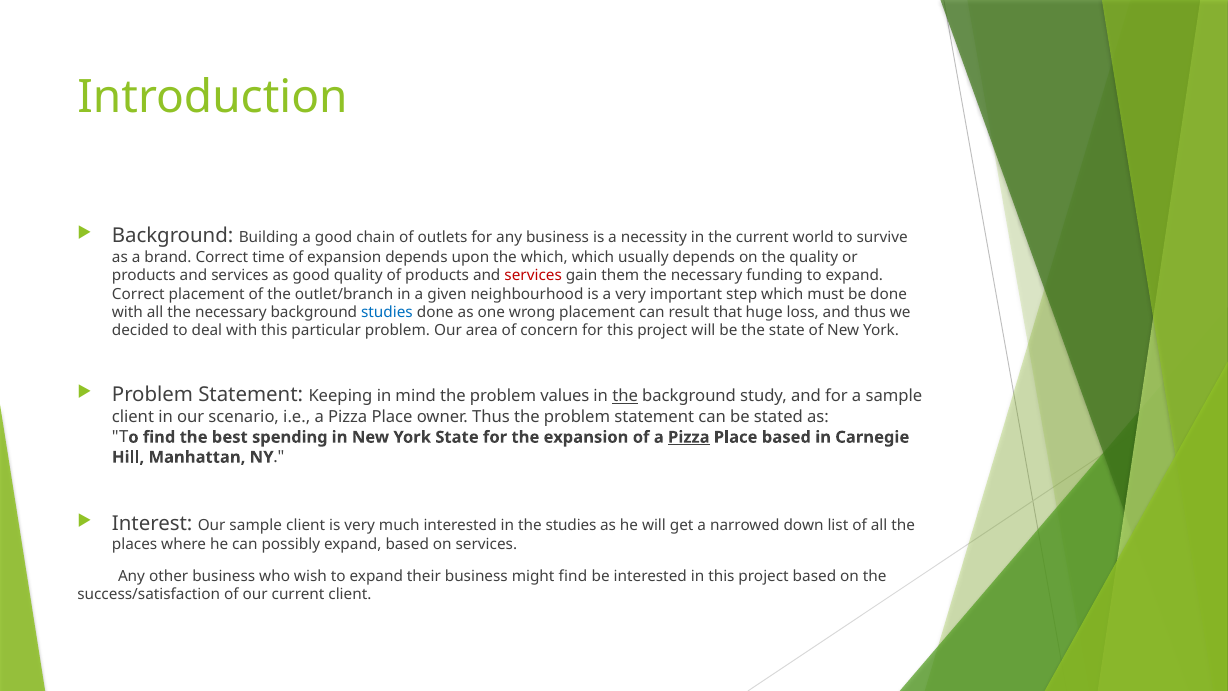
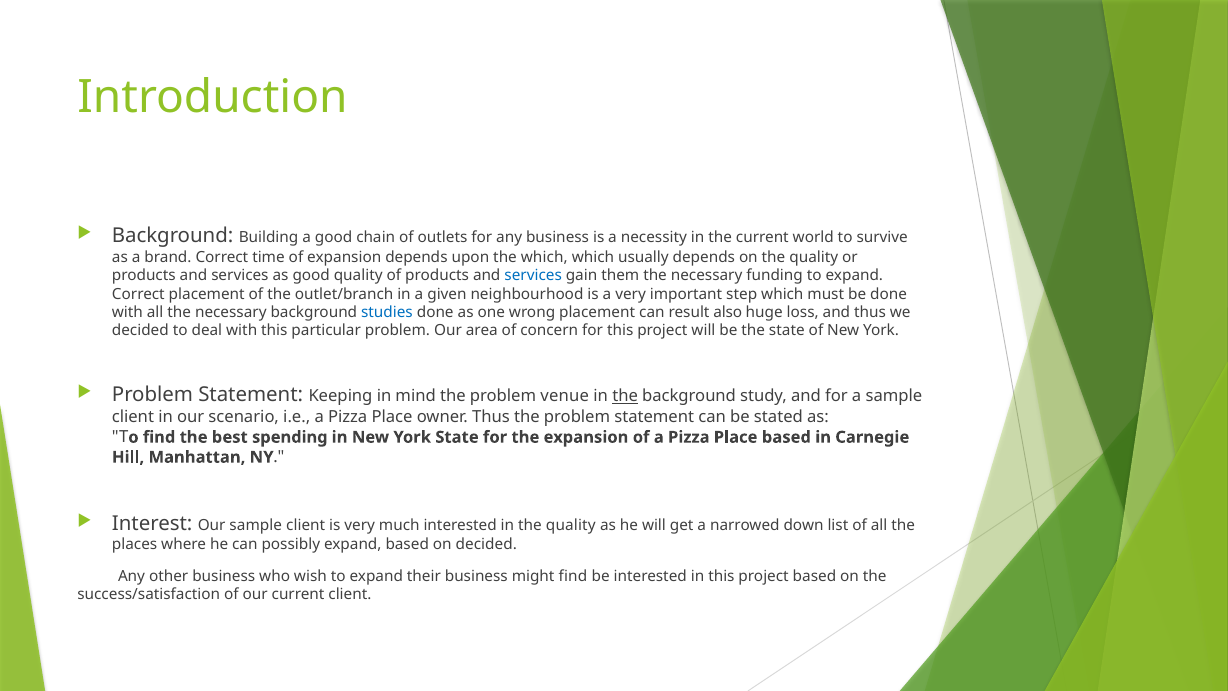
services colour: red -> blue (533, 275)
that: that -> also (728, 312)
values: values -> venue (565, 396)
Pizza underline: present -> none (689, 437)
in the studies: studies -> quality (571, 525)
on services: services -> decided (486, 545)
